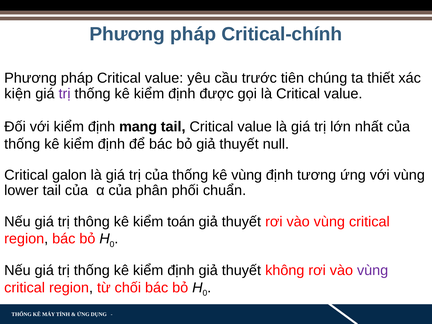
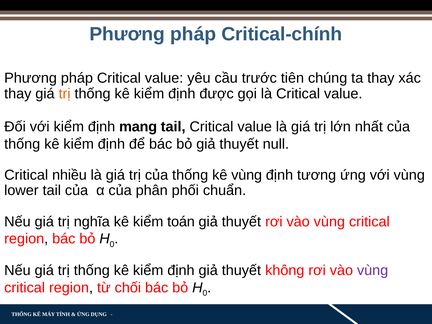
ta thiết: thiết -> thay (381, 78)
kiện: kiện -> thay (18, 94)
trị colour: purple -> orange (65, 94)
galon: galon -> nhiều (69, 175)
thông: thông -> nghĩa (92, 222)
